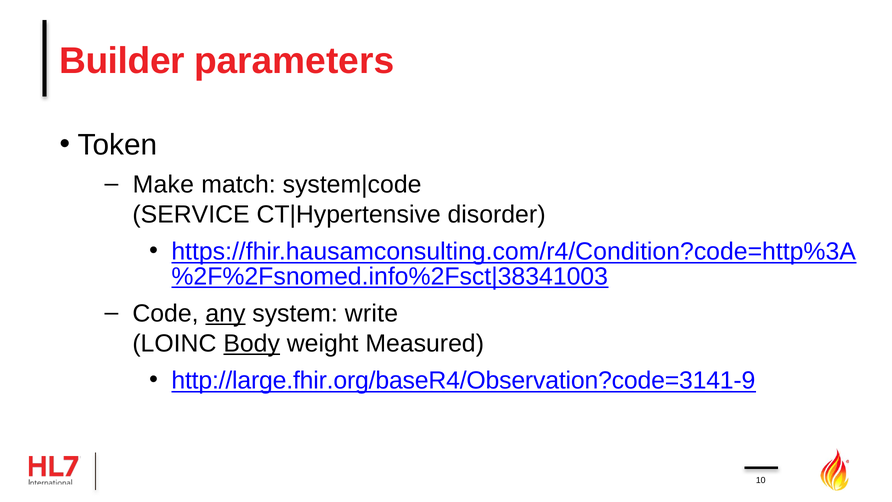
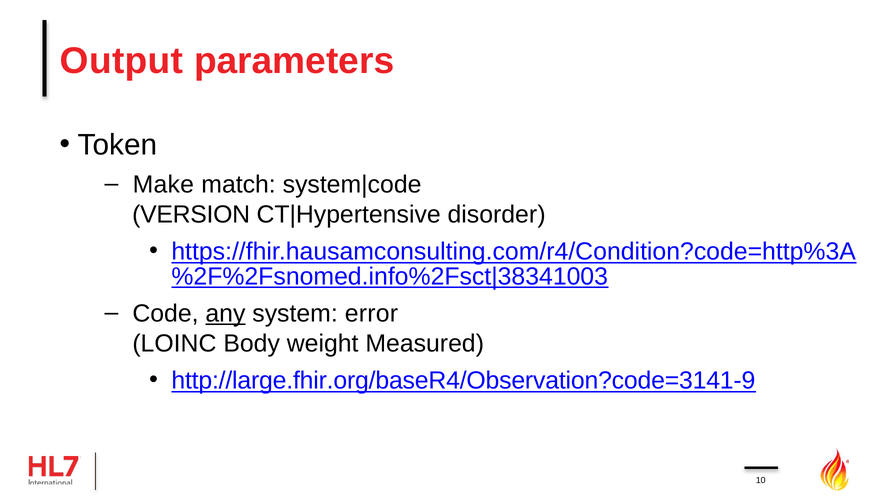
Builder: Builder -> Output (122, 61)
SERVICE: SERVICE -> VERSION (191, 214)
write: write -> error (371, 314)
Body underline: present -> none (252, 343)
